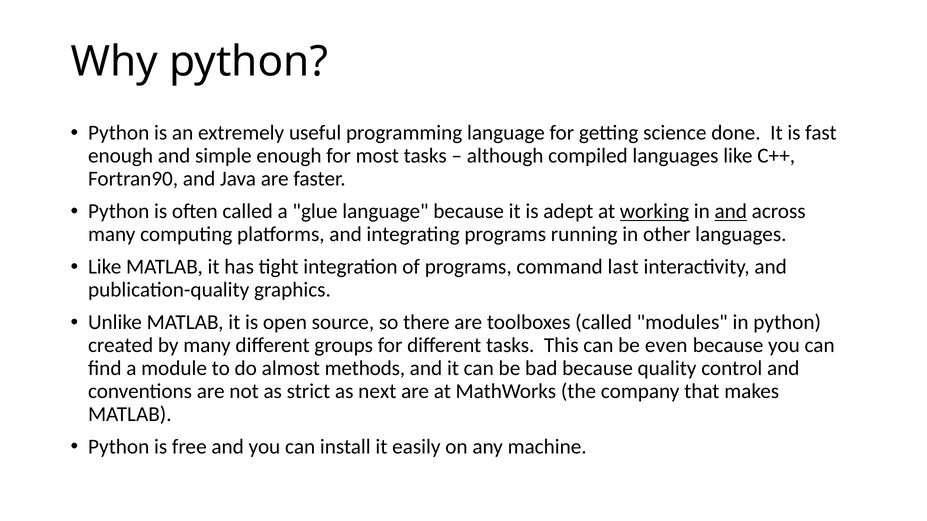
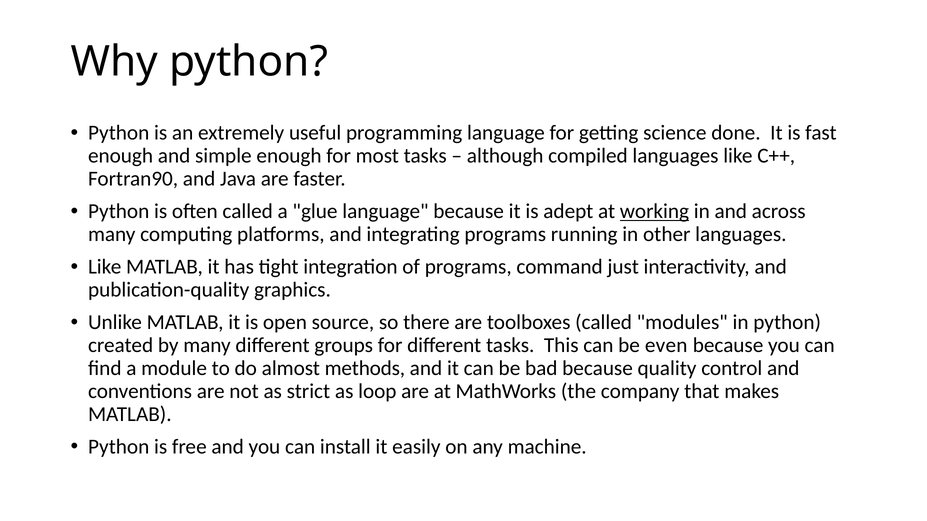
and underline: present -> none (731, 212)
last: last -> just (623, 267)
next: next -> loop (377, 391)
